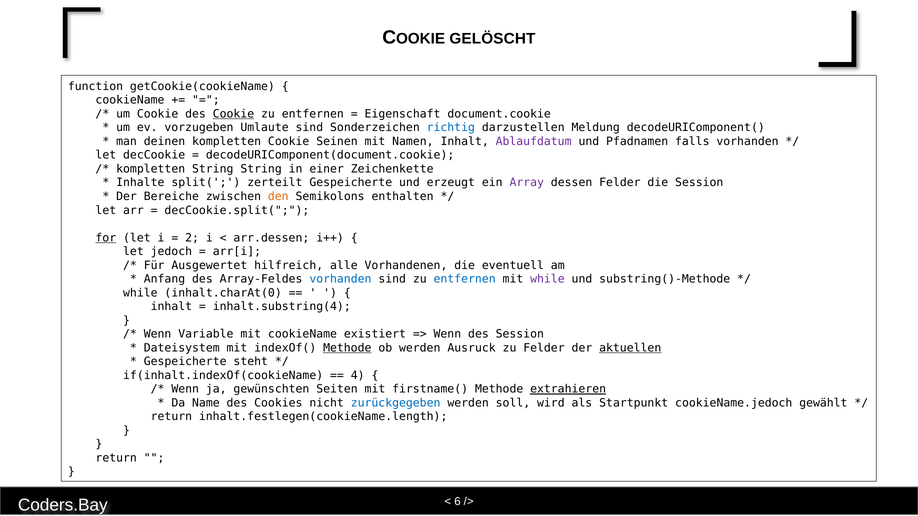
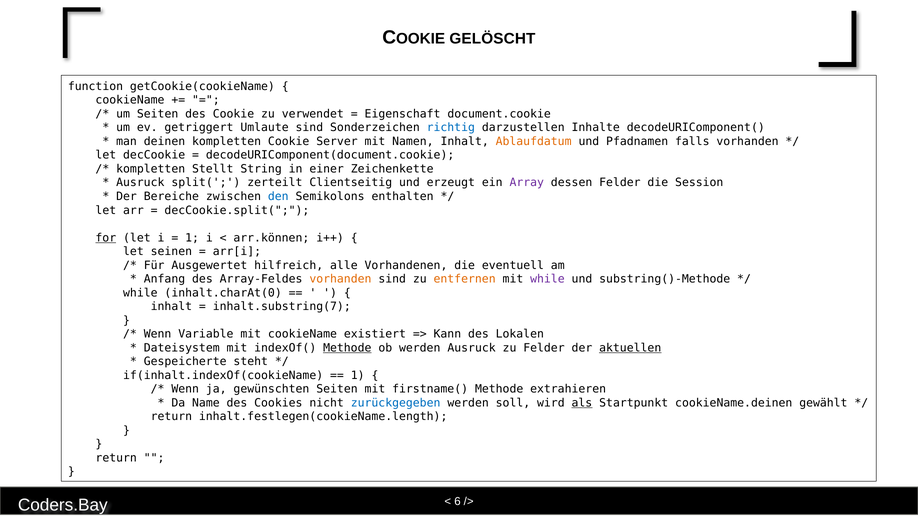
um Cookie: Cookie -> Seiten (158, 114)
Cookie underline: present -> none (233, 114)
entfernen: entfernen -> verwendet (313, 114)
vorzugeben: vorzugeben -> getriggert (199, 128)
Meldung: Meldung -> Inhalte (596, 128)
Seinen: Seinen -> Server (337, 142)
Ablaufdatum colour: purple -> orange (534, 142)
kompletten String: String -> Stellt (213, 169)
Inhalte: Inhalte -> Ausruck (140, 183)
zerteilt Gespeicherte: Gespeicherte -> Clientseitig (351, 183)
den colour: orange -> blue (278, 197)
2: 2 -> 1 (192, 238)
arr.dessen: arr.dessen -> arr.können (271, 238)
jedoch: jedoch -> seinen (171, 252)
vorhanden colour: blue -> orange (340, 279)
entfernen colour: blue -> orange (465, 279)
inhalt.substring(4: inhalt.substring(4 -> inhalt.substring(7 (282, 307)
Wenn: Wenn -> Kann (447, 334)
des Session: Session -> Lokalen (520, 334)
4: 4 -> 1 (358, 376)
extrahieren underline: present -> none (568, 389)
als underline: none -> present (582, 403)
cookieName.jedoch: cookieName.jedoch -> cookieName.deinen (734, 403)
